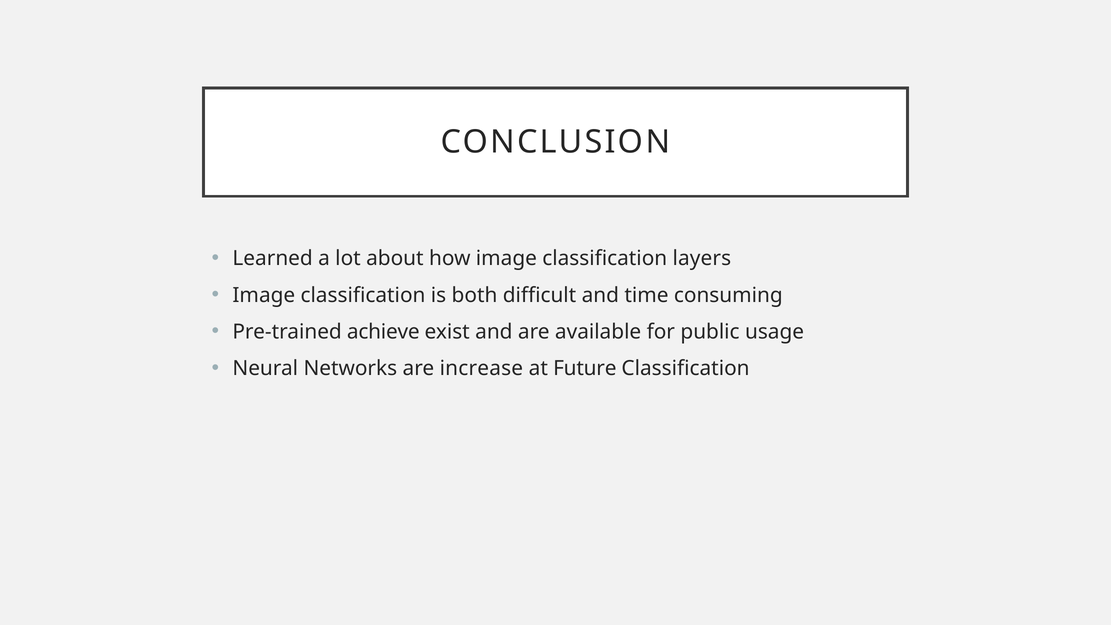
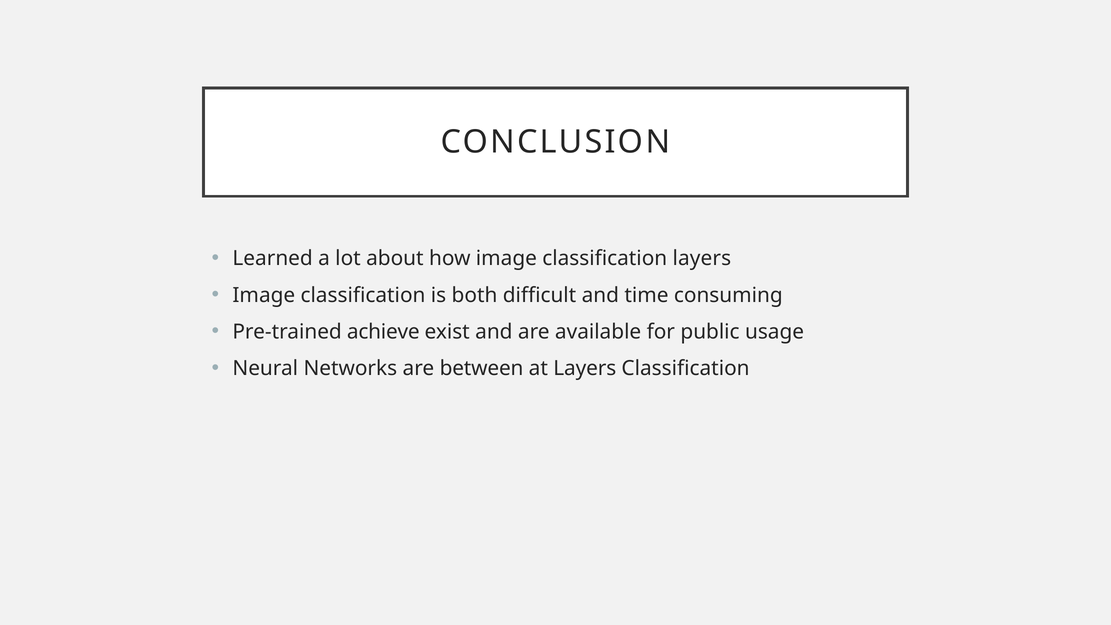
increase: increase -> between (482, 368)
at Future: Future -> Layers (585, 368)
